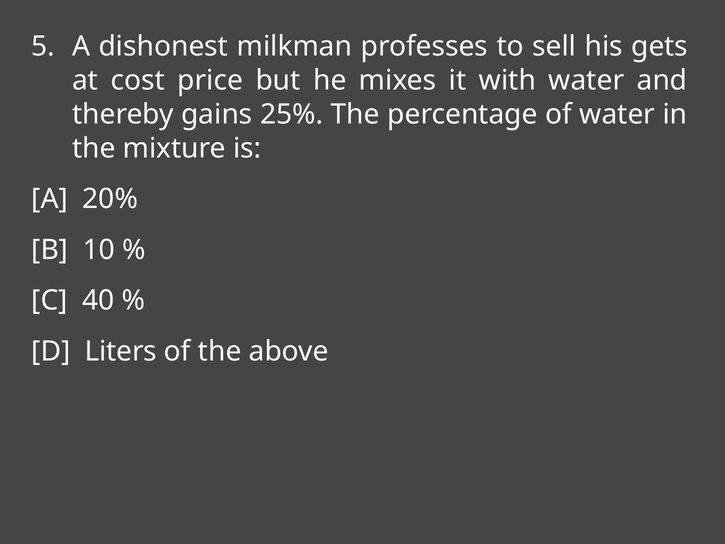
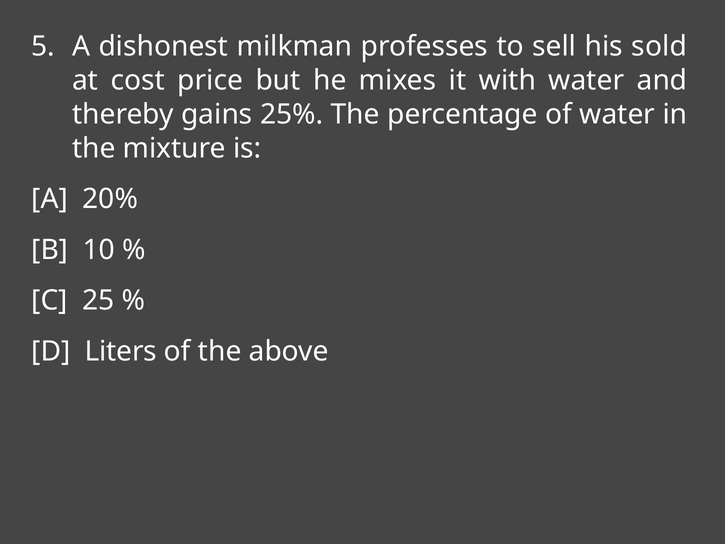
gets: gets -> sold (659, 47)
40: 40 -> 25 (98, 301)
